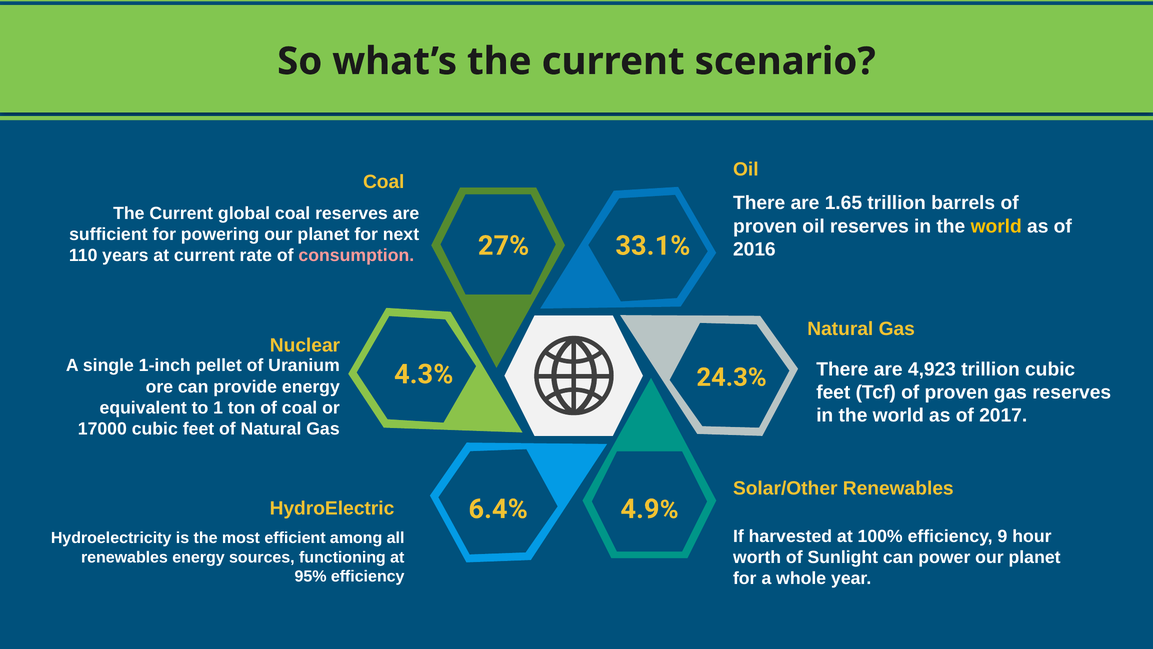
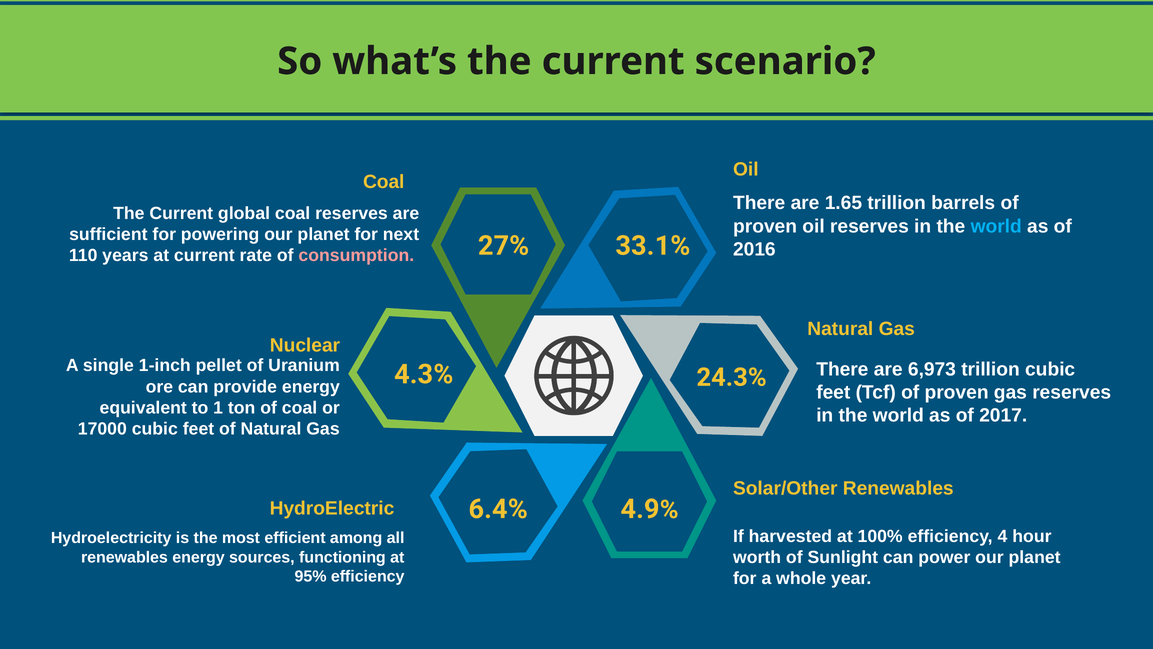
world colour: yellow -> light blue (996, 226)
4,923: 4,923 -> 6,973 (932, 369)
9: 9 -> 4 (1002, 536)
